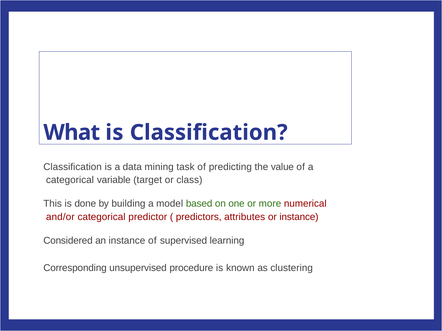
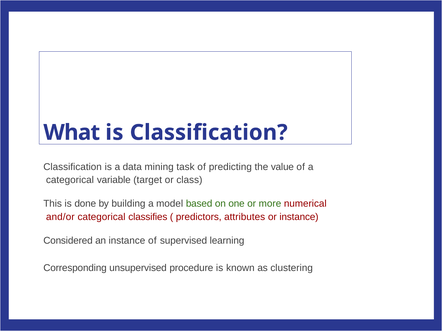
predictor: predictor -> classifies (148, 217)
